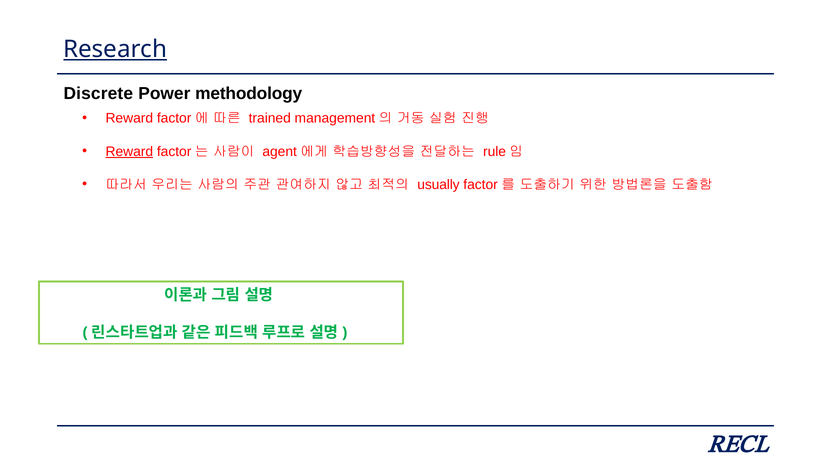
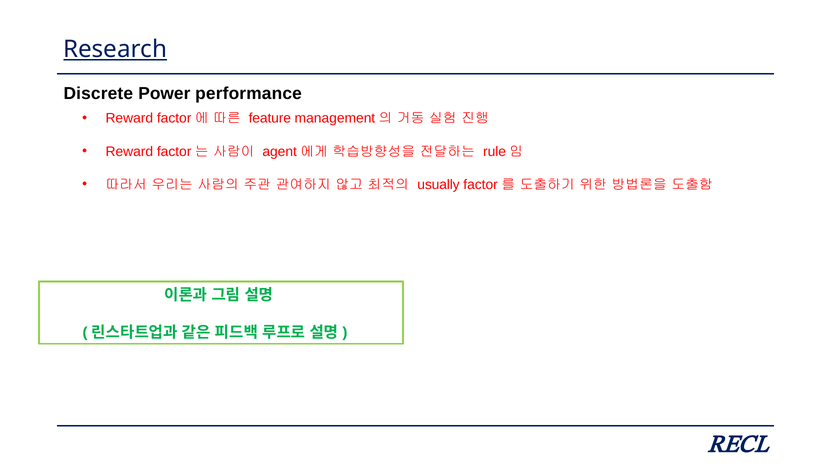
methodology: methodology -> performance (249, 94)
trained: trained -> feature (270, 118)
Reward underline: present -> none (129, 152)
